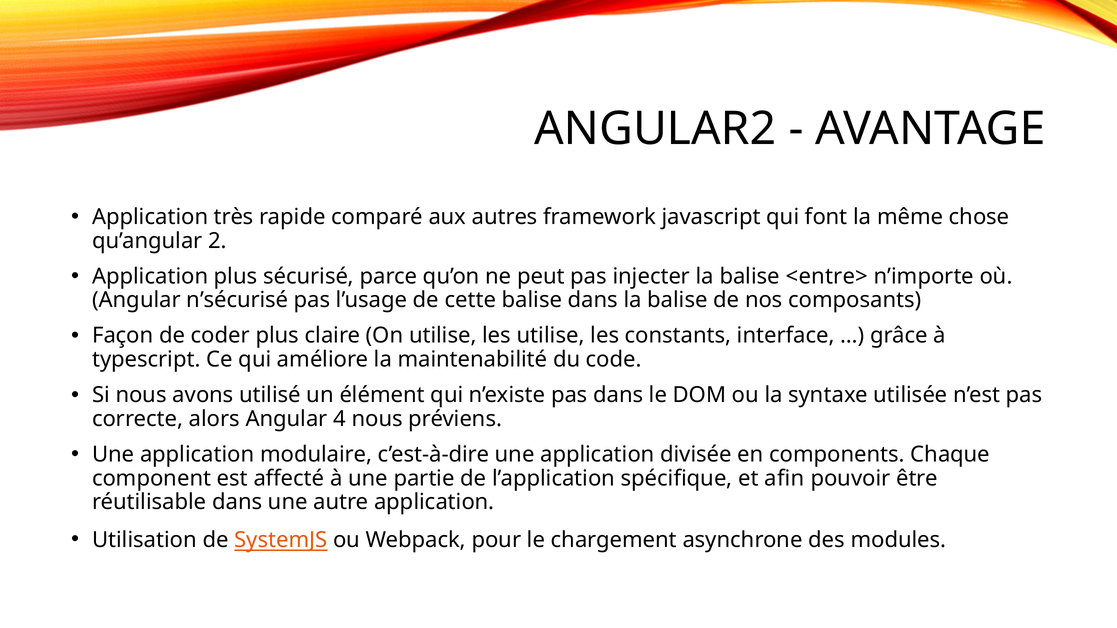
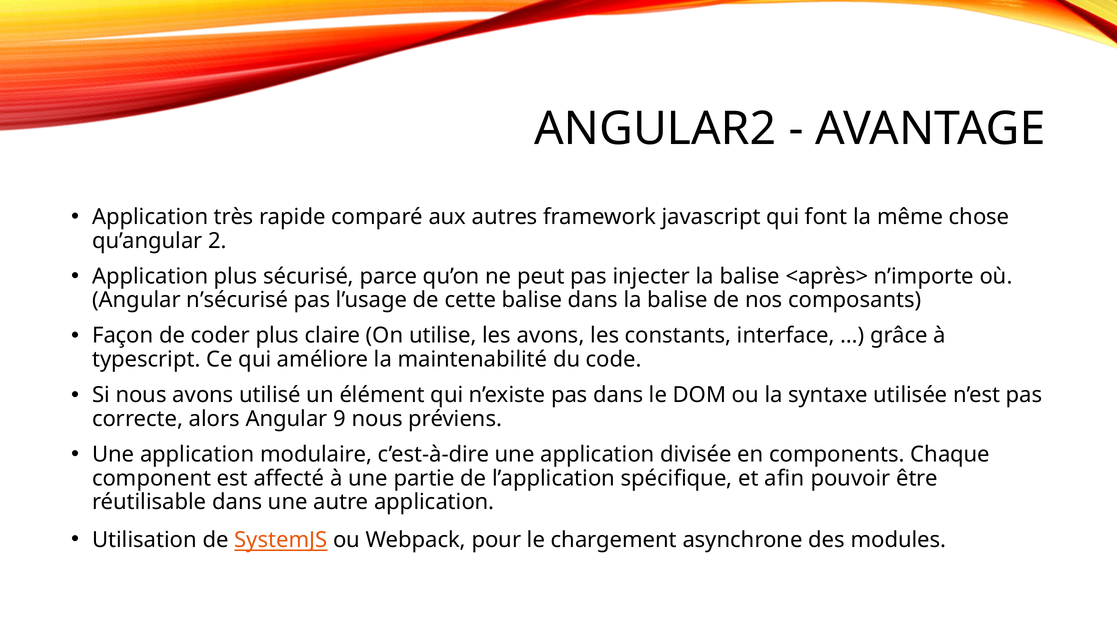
<entre>: <entre> -> <après> (827, 276)
les utilise: utilise -> avons (551, 336)
4: 4 -> 9 (340, 419)
